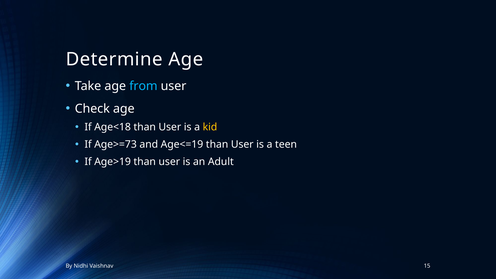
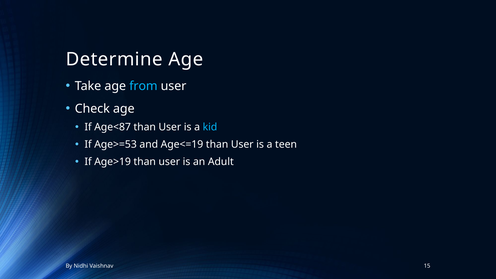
Age<18: Age<18 -> Age<87 (113, 127)
kid colour: yellow -> light blue (210, 127)
Age>=73: Age>=73 -> Age>=53 (116, 145)
